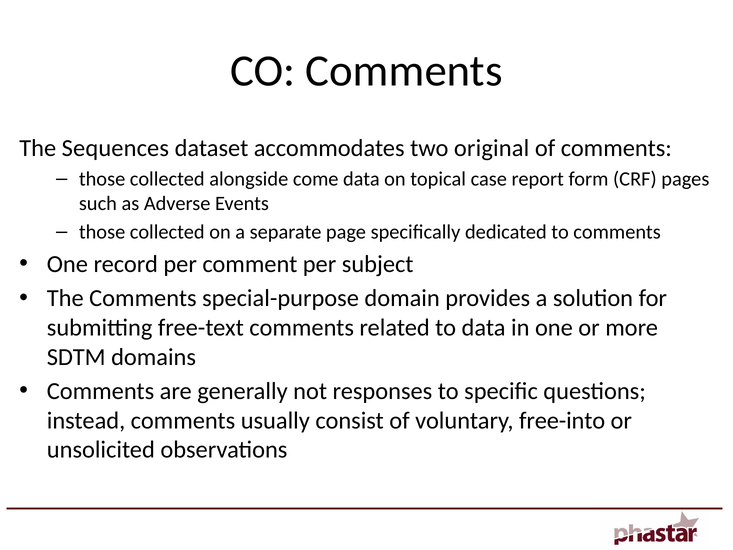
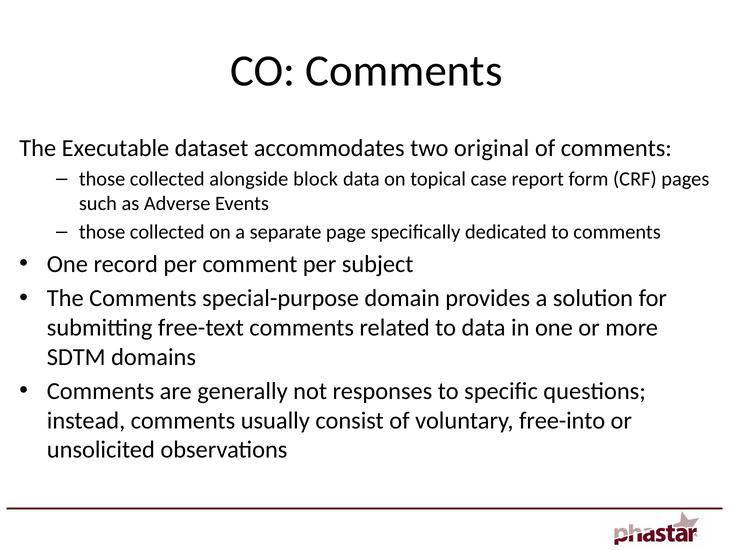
Sequences: Sequences -> Executable (115, 148)
come: come -> block (316, 179)
